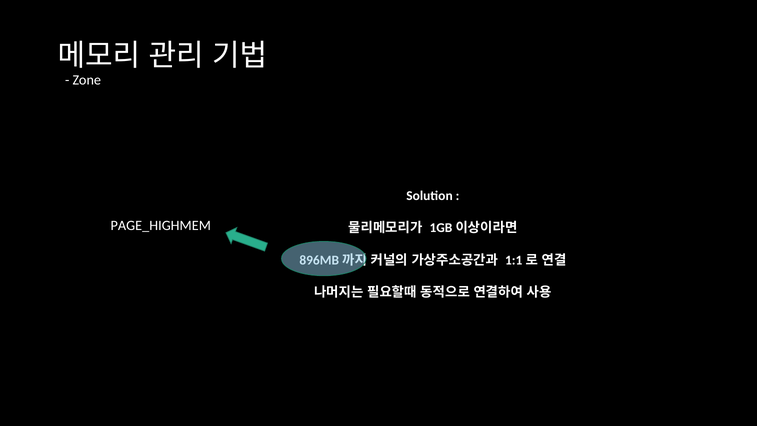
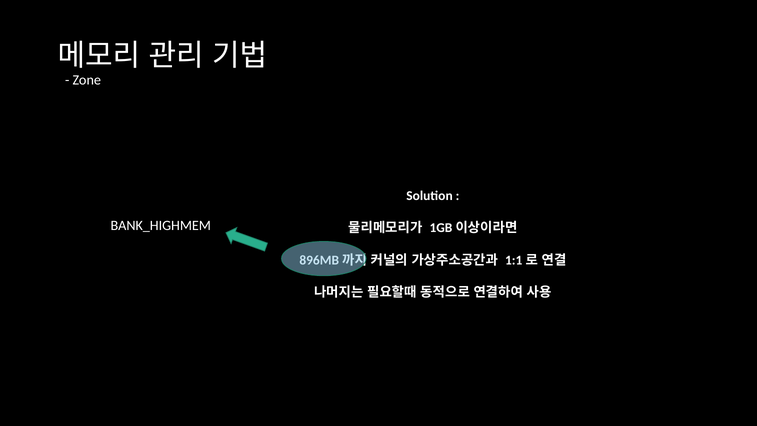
PAGE_HIGHMEM: PAGE_HIGHMEM -> BANK_HIGHMEM (161, 225)
